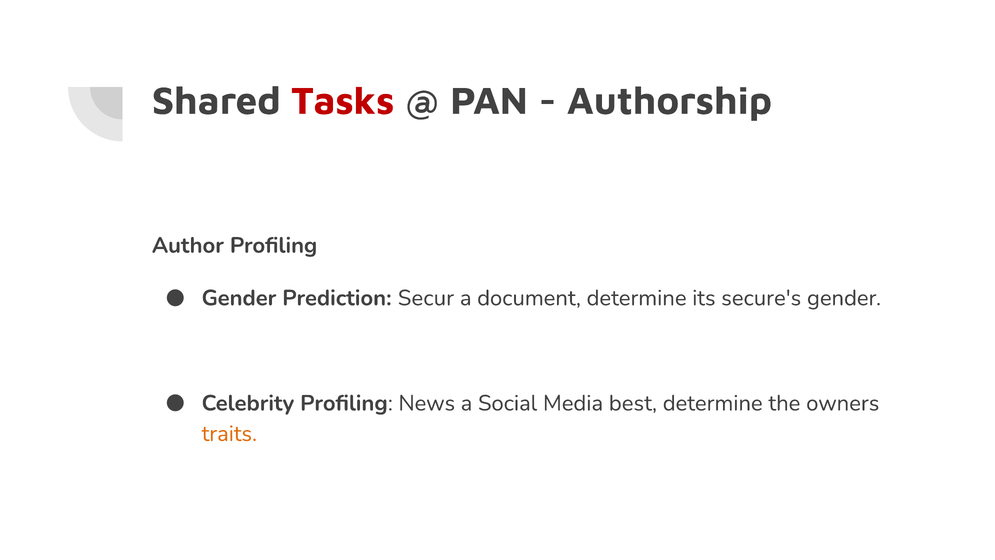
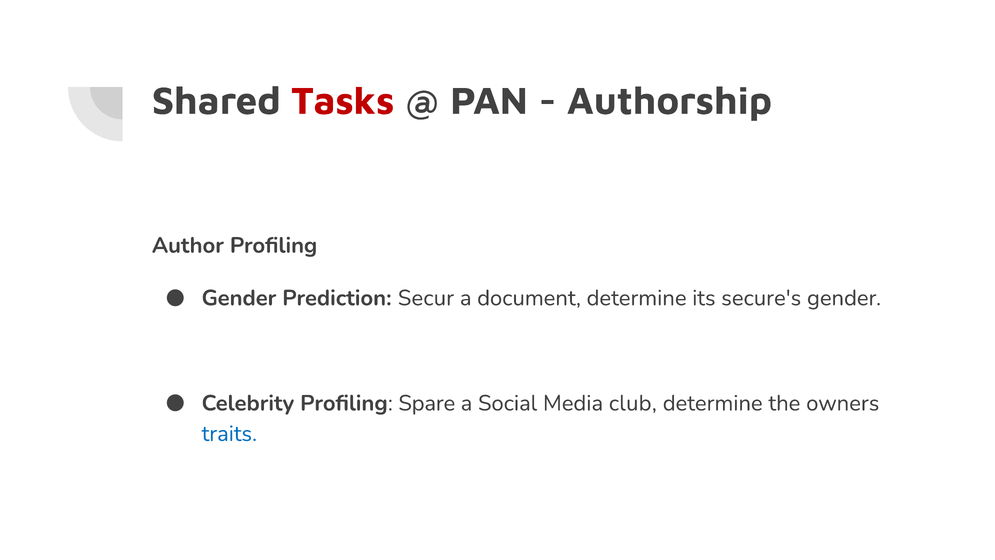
News: News -> Spare (427, 403)
best: best -> club (633, 403)
traits colour: orange -> blue (229, 433)
